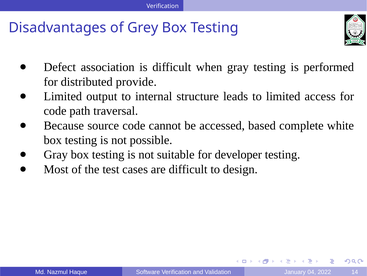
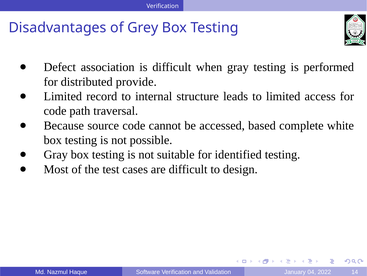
output: output -> record (102, 96)
developer: developer -> identified (238, 154)
